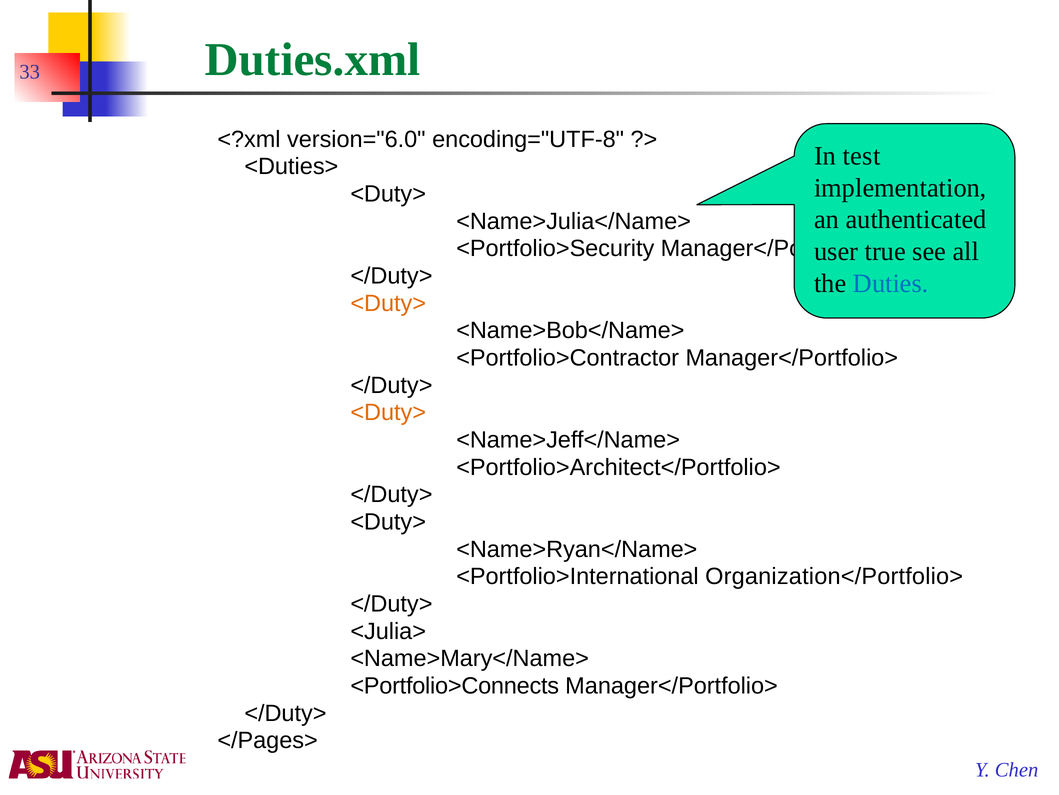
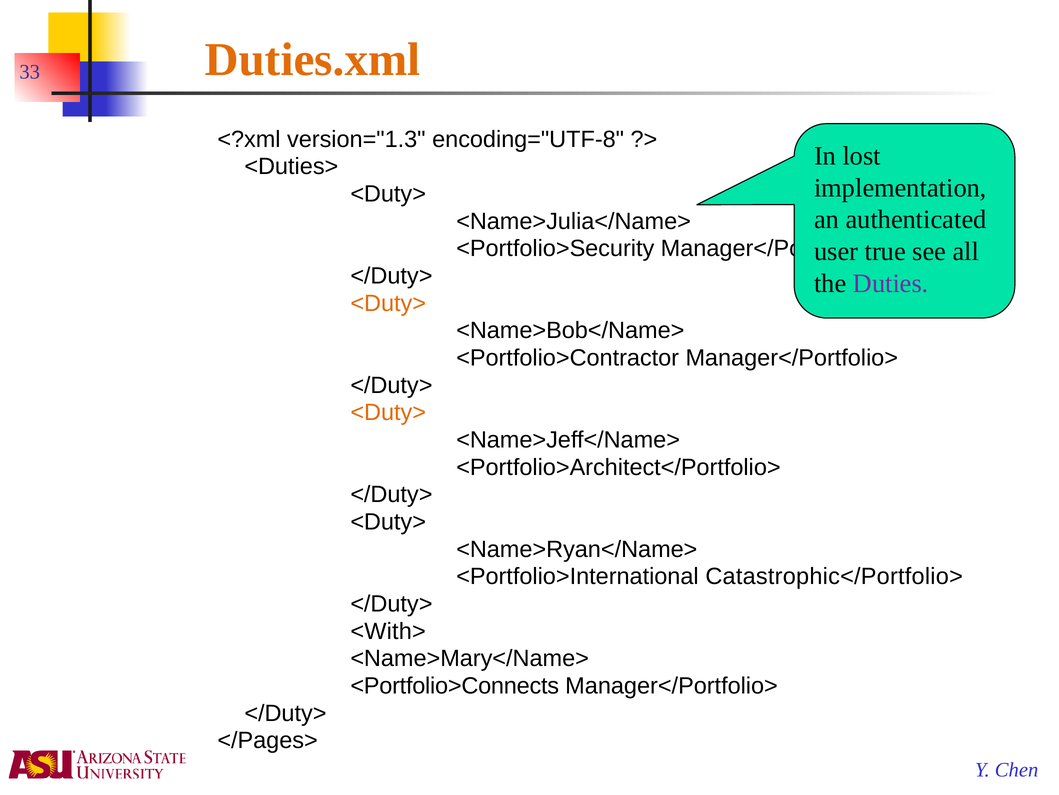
Duties.xml colour: green -> orange (313, 60)
version="6.0: version="6.0 -> version="1.3 (356, 139)
test: test -> lost (862, 156)
Duties colour: blue -> purple (891, 283)
Organization</Portfolio>: Organization</Portfolio> -> Catastrophic</Portfolio> (834, 576)
<Julia>: <Julia> -> <With> (388, 631)
